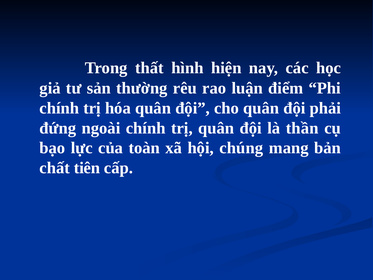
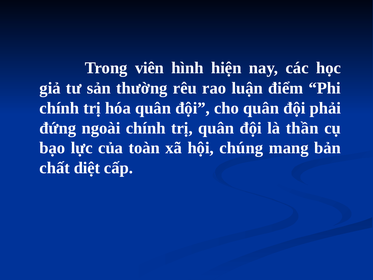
thất: thất -> viên (149, 68)
tiên: tiên -> diệt (87, 168)
